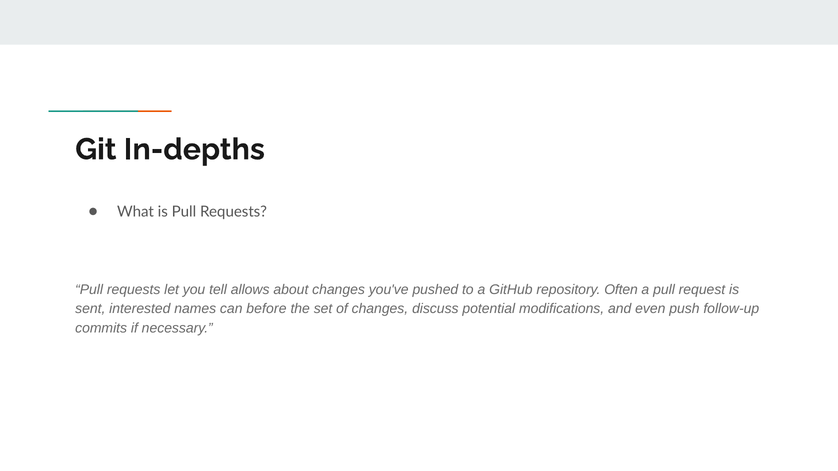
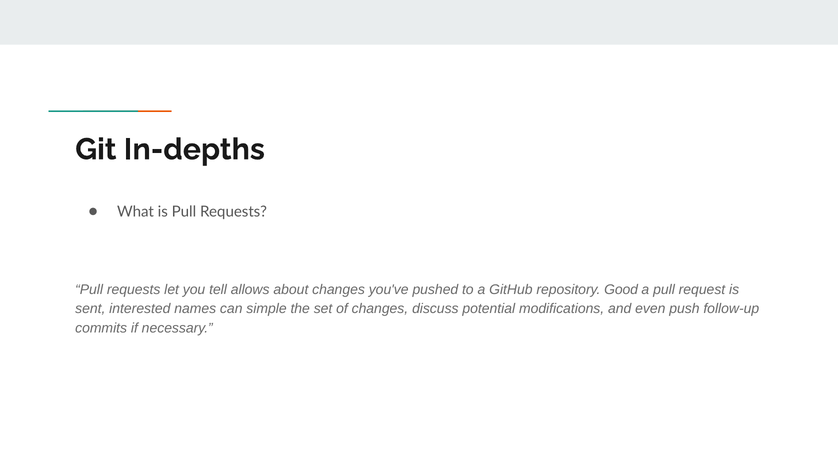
Often: Often -> Good (621, 290)
before: before -> simple (266, 309)
